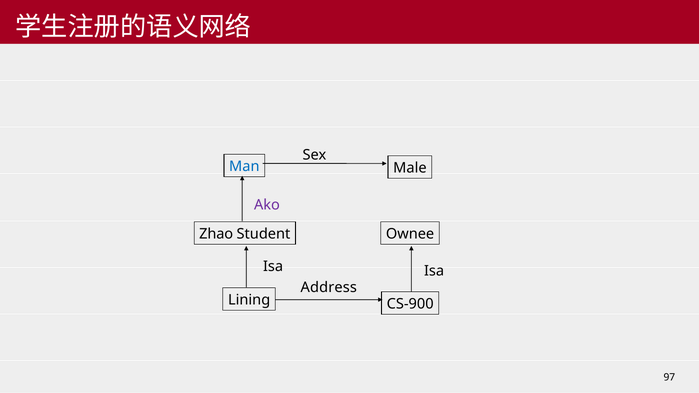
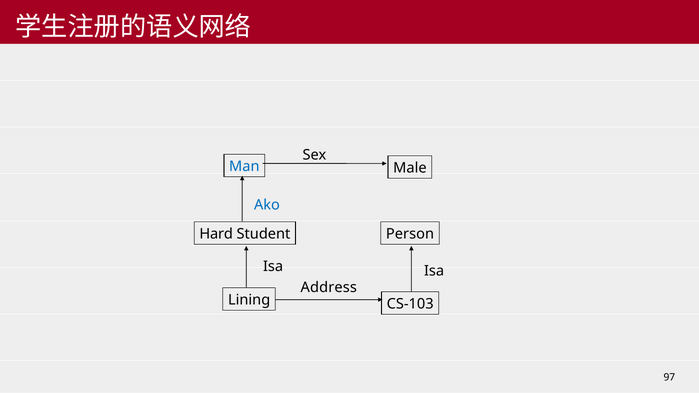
Ako colour: purple -> blue (267, 205)
Zhao: Zhao -> Hard (216, 234)
Ownee: Ownee -> Person (410, 234)
CS-900: CS-900 -> CS-103 (410, 304)
